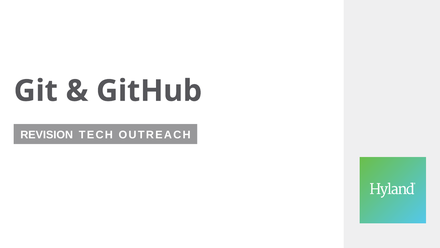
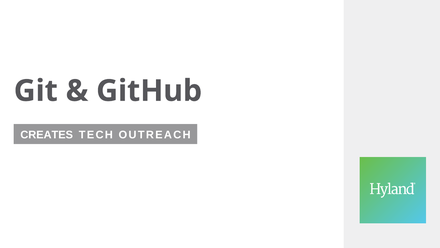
REVISION: REVISION -> CREATES (47, 135)
